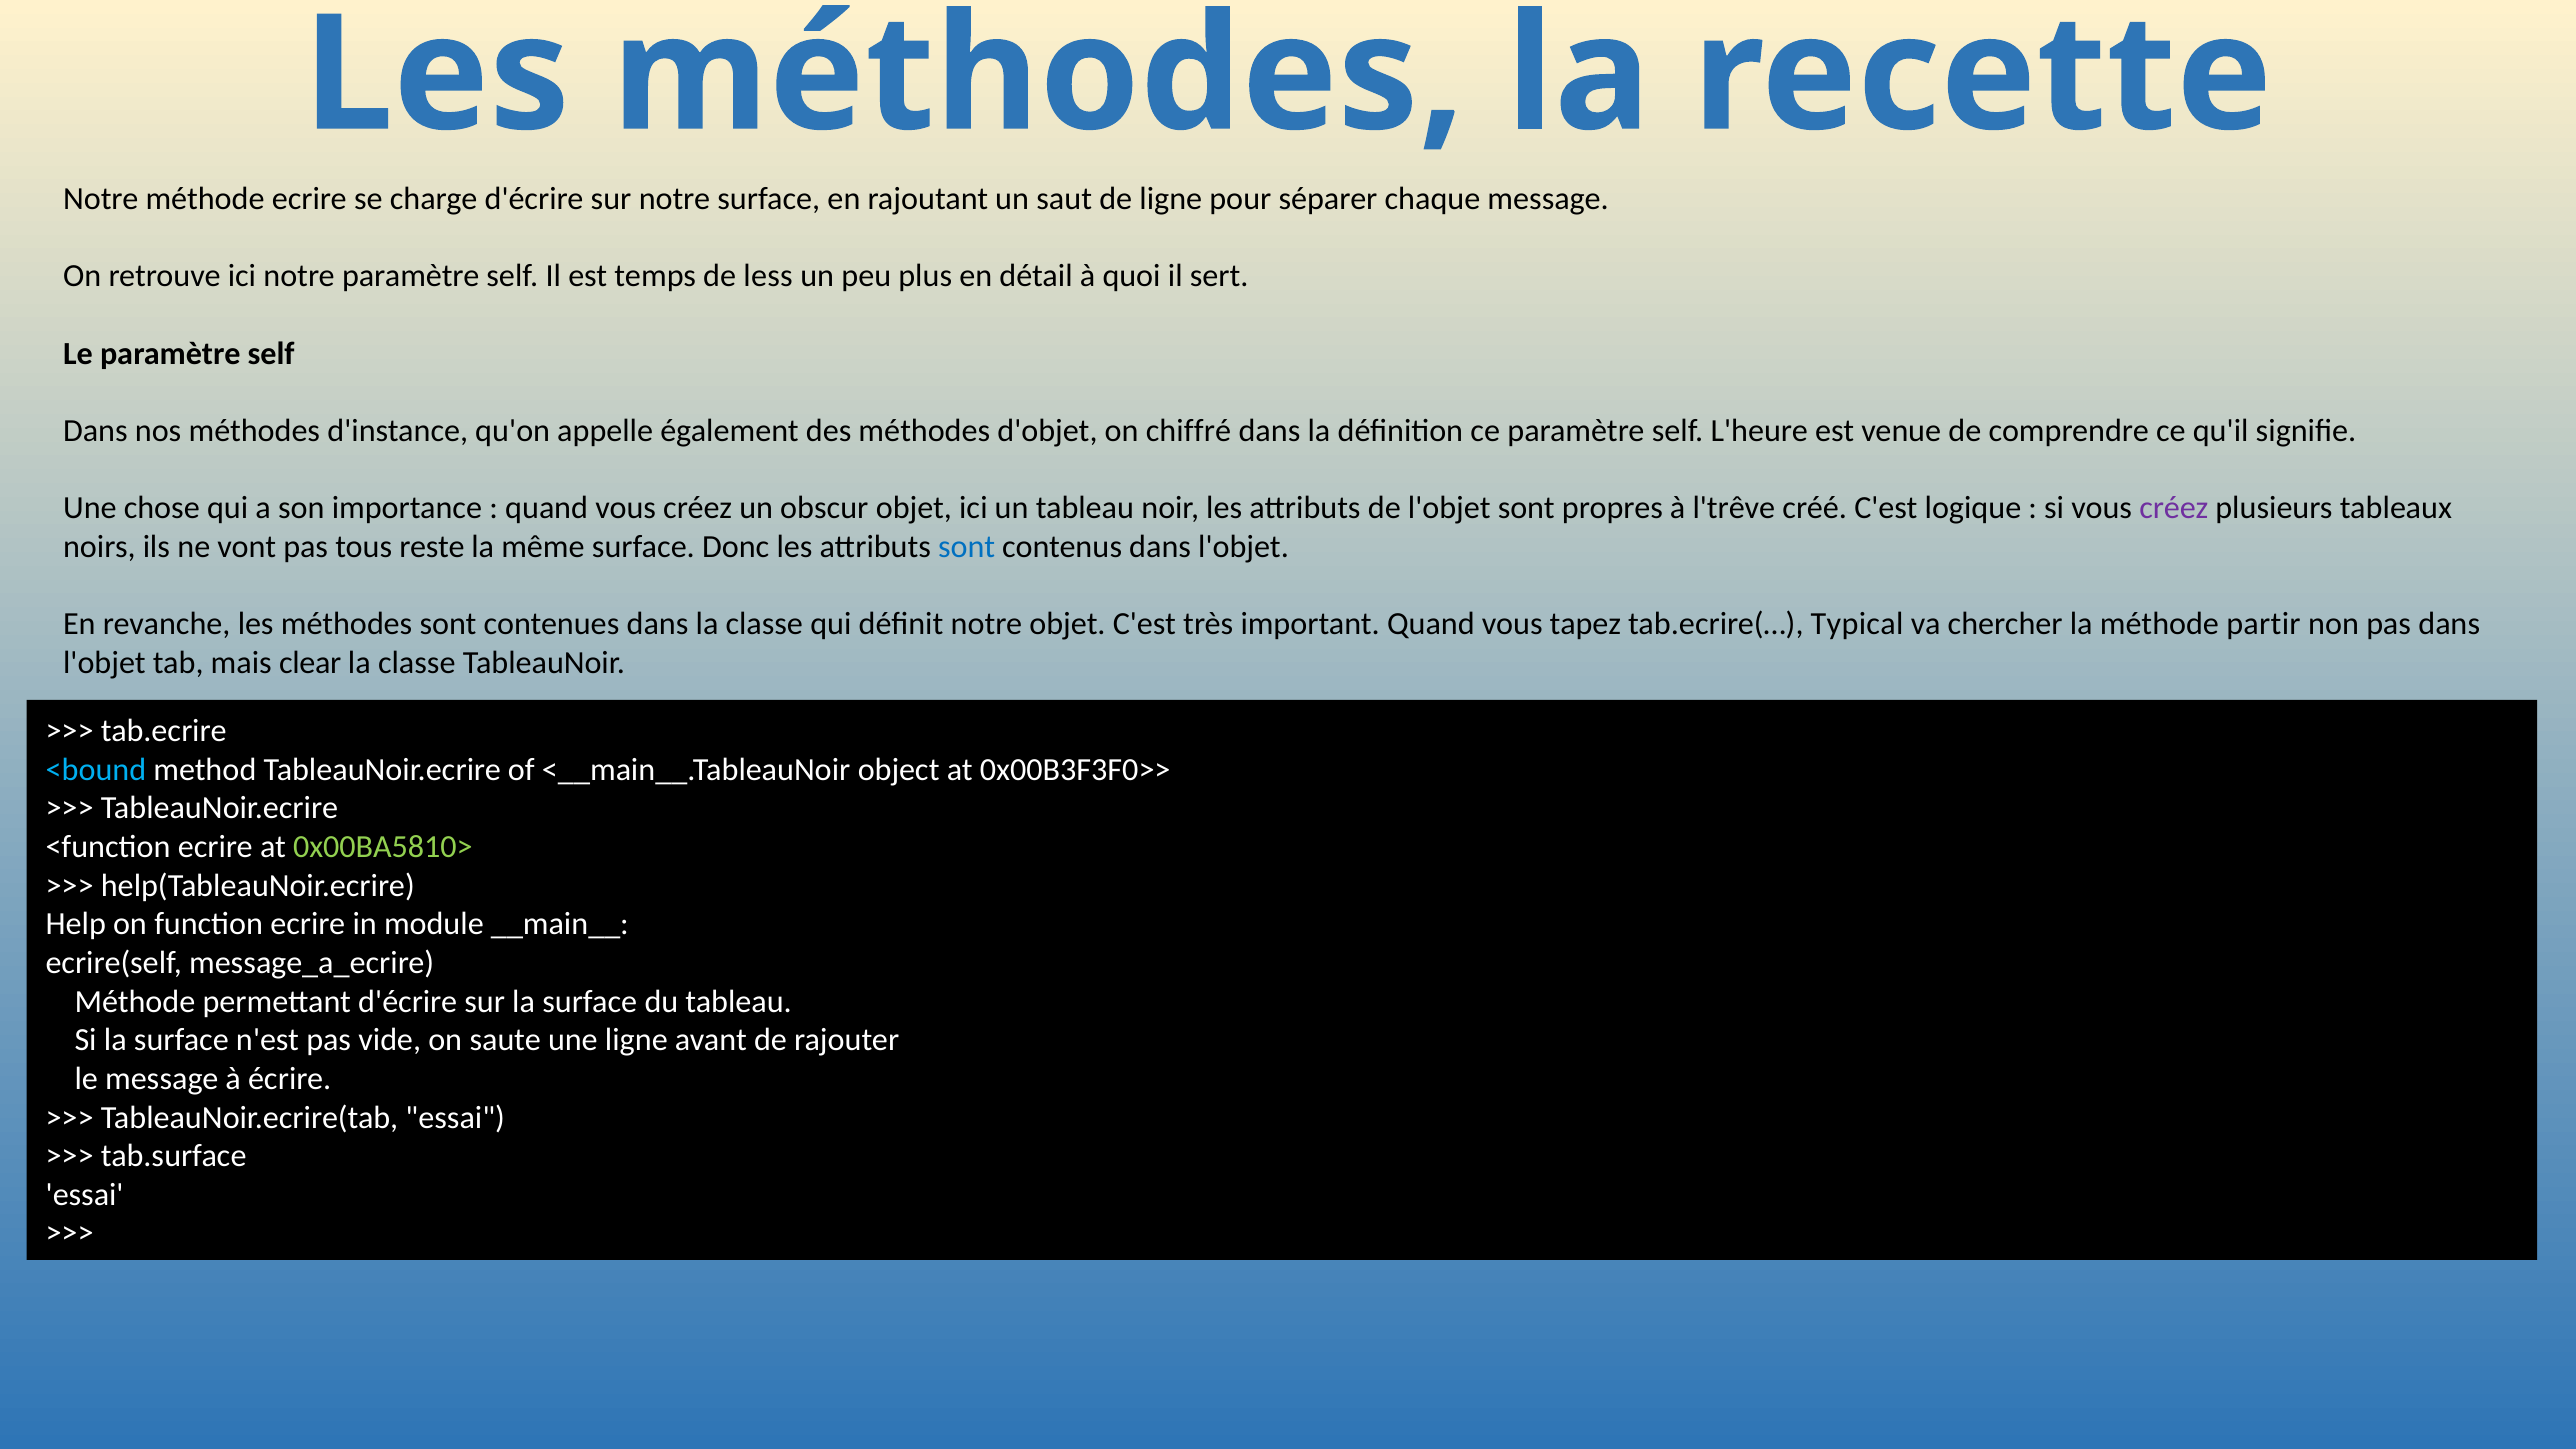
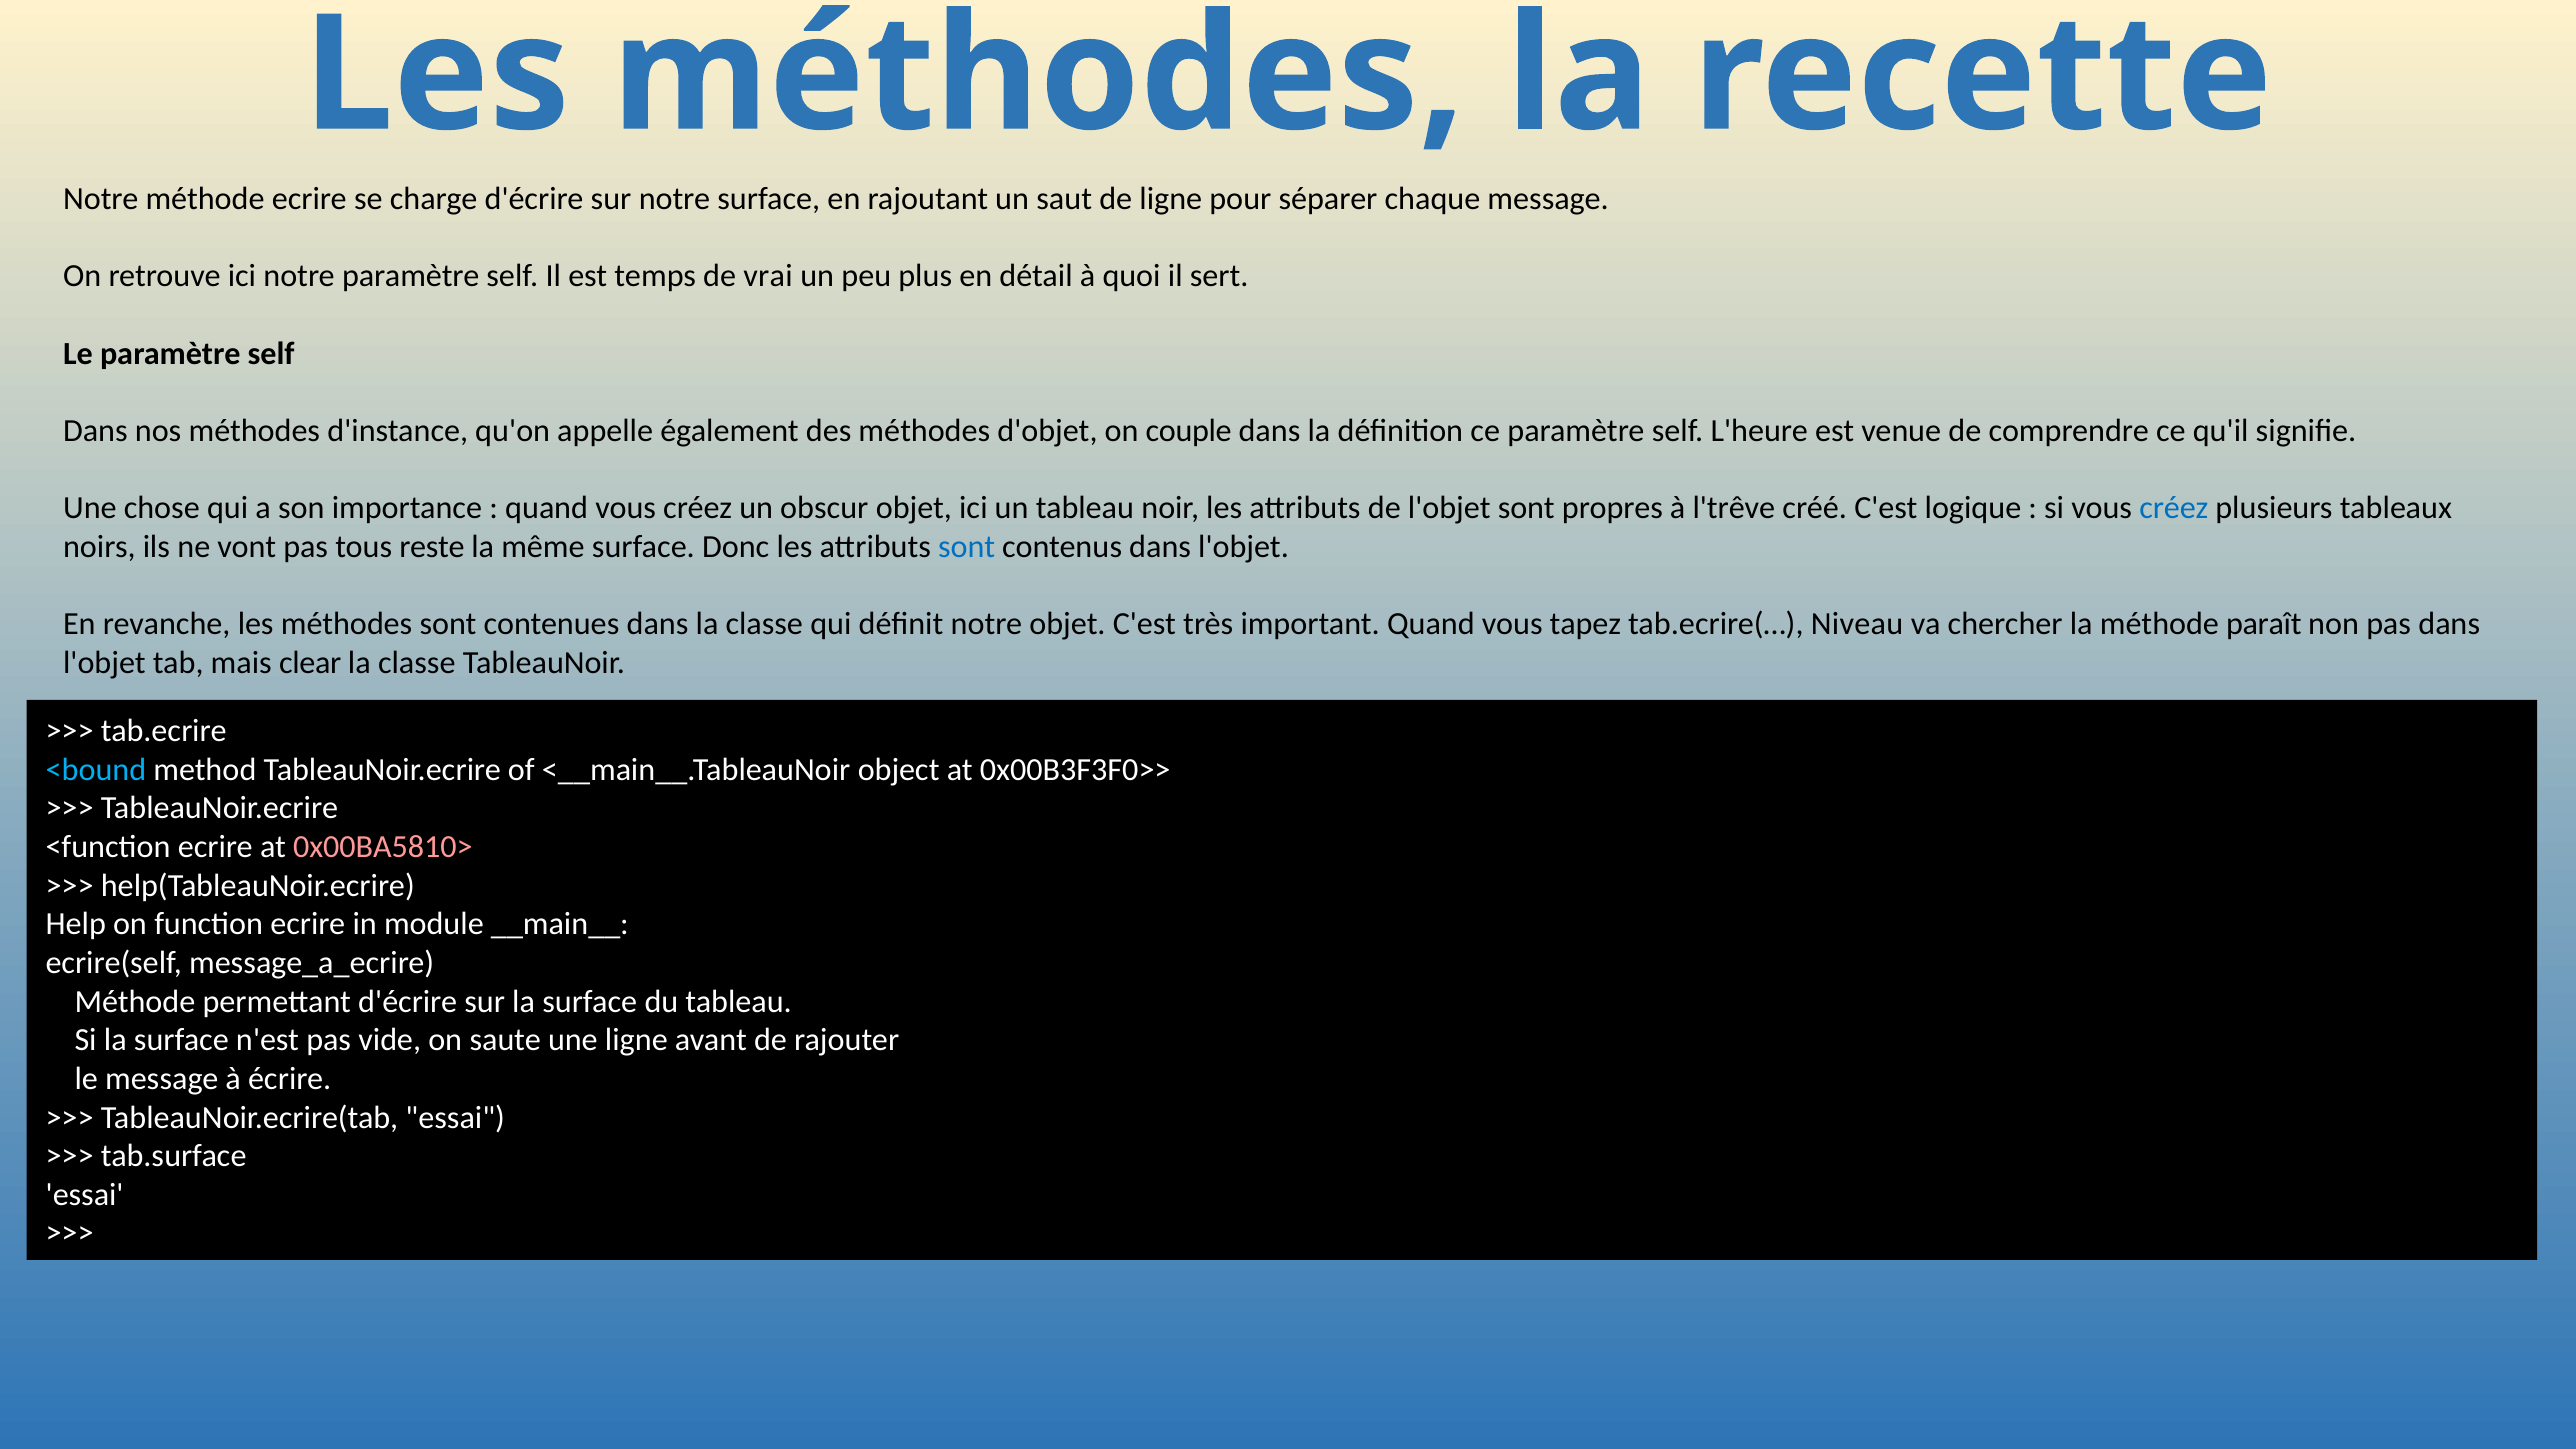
less: less -> vrai (768, 276)
chiffré: chiffré -> couple (1189, 431)
créez colour: purple -> blue (2174, 508)
Typical: Typical -> Niveau (1857, 624)
partir: partir -> paraît (2264, 624)
0x00BA5810> colour: light green -> pink (383, 847)
